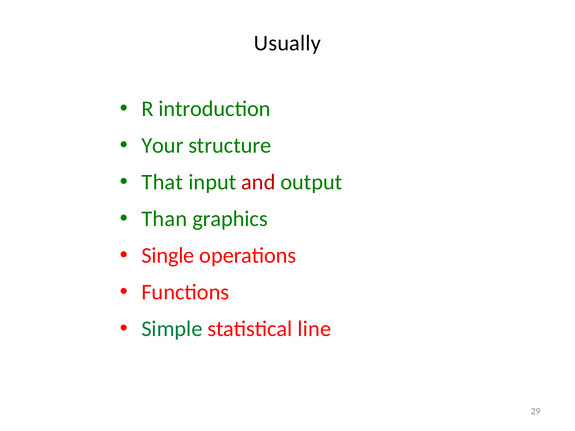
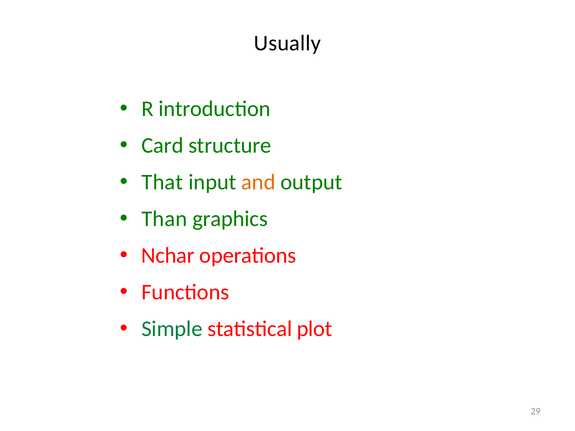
Your: Your -> Card (162, 146)
and colour: red -> orange (258, 182)
Single: Single -> Nchar (168, 256)
line: line -> plot (315, 329)
